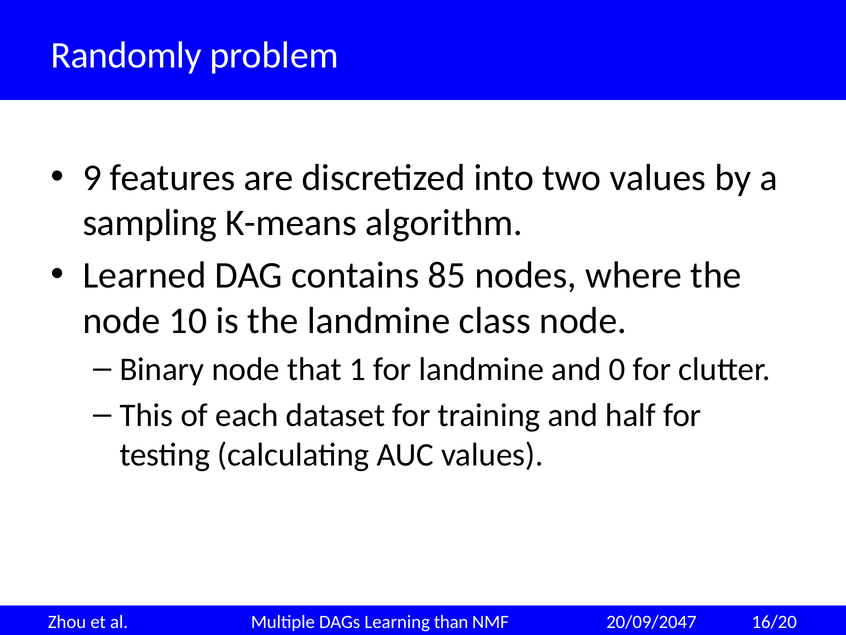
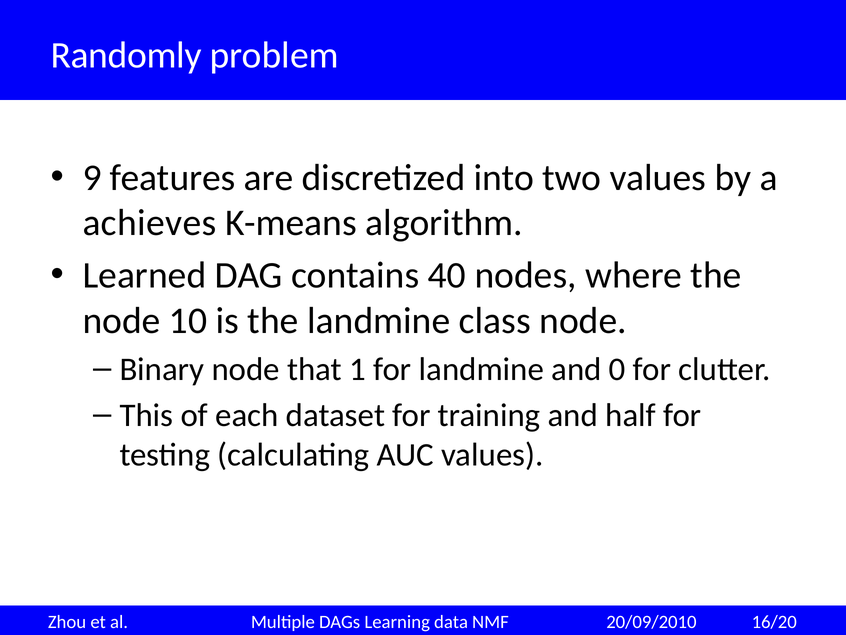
sampling: sampling -> achieves (149, 223)
85: 85 -> 40 (447, 275)
than: than -> data (451, 622)
20/09/2047: 20/09/2047 -> 20/09/2010 (651, 622)
